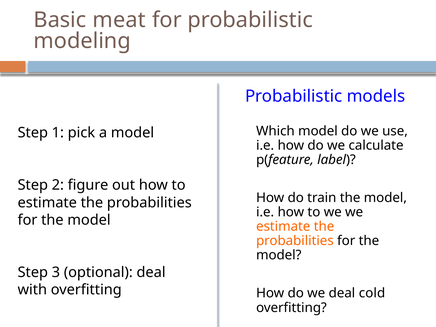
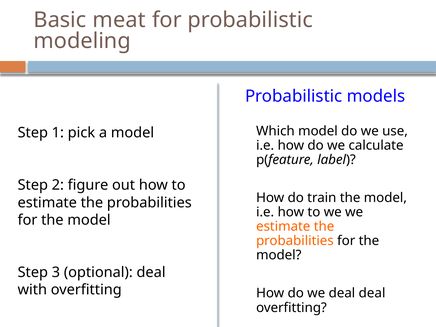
deal cold: cold -> deal (372, 293)
